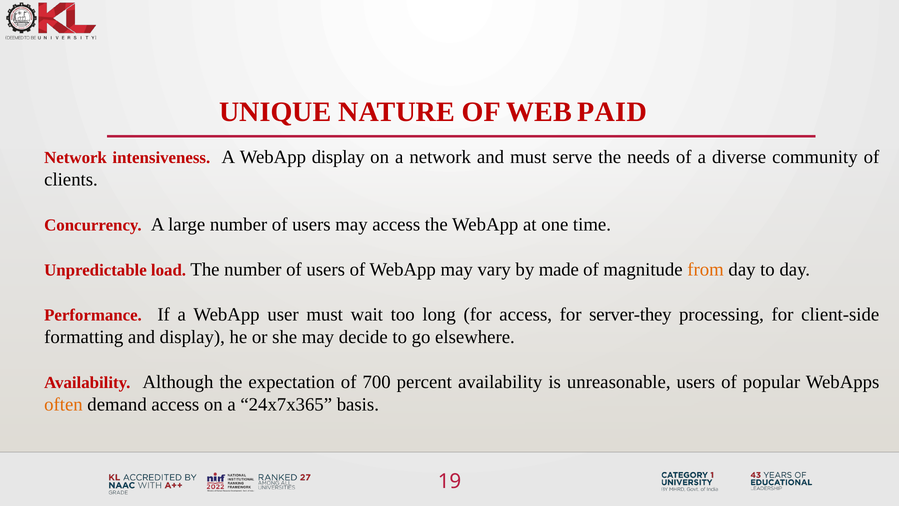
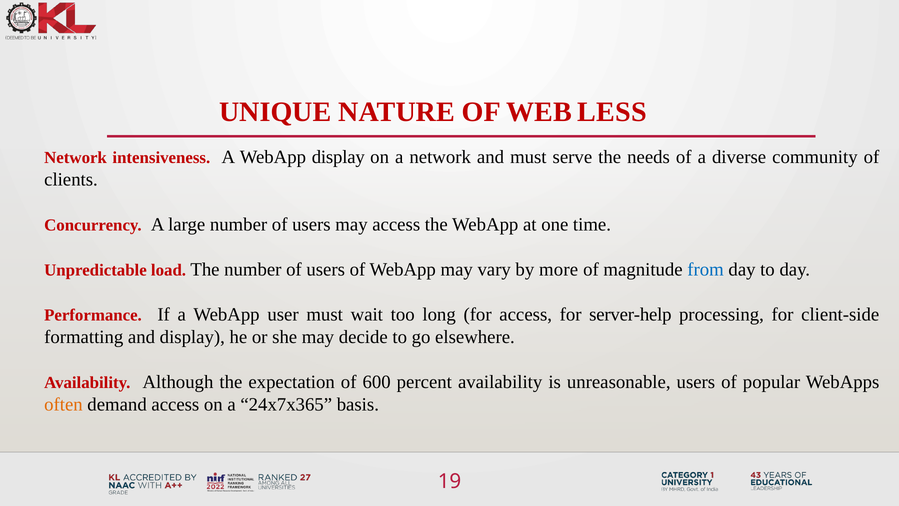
PAID: PAID -> LESS (612, 112)
made: made -> more (559, 269)
from colour: orange -> blue (706, 269)
server-they: server-they -> server-help (630, 314)
700: 700 -> 600 (377, 382)
